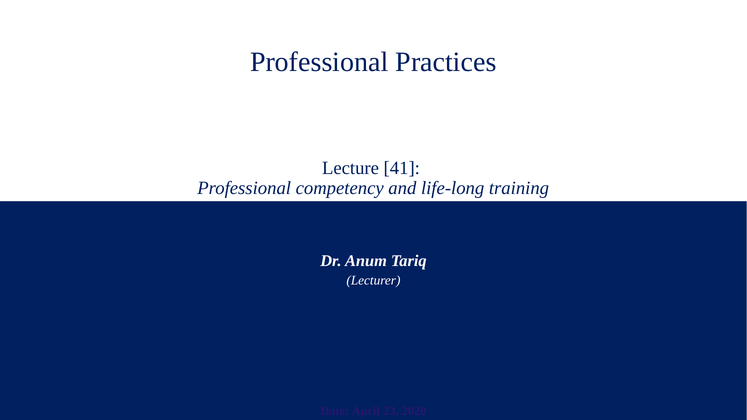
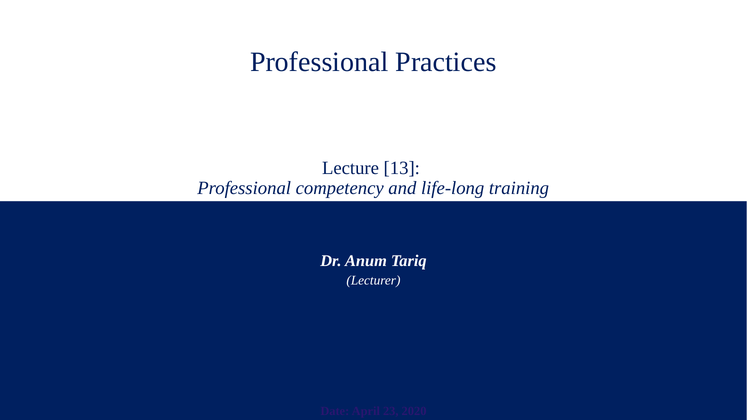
41: 41 -> 13 (402, 168)
